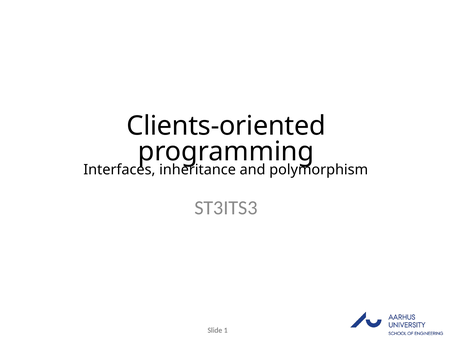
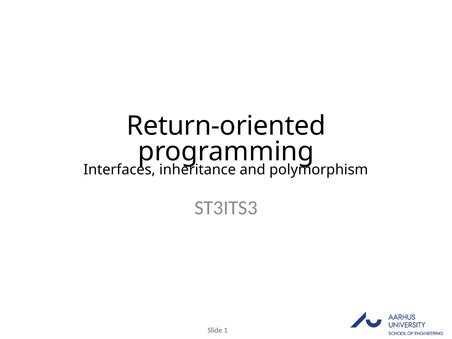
Clients-oriented: Clients-oriented -> Return-oriented (226, 126)
